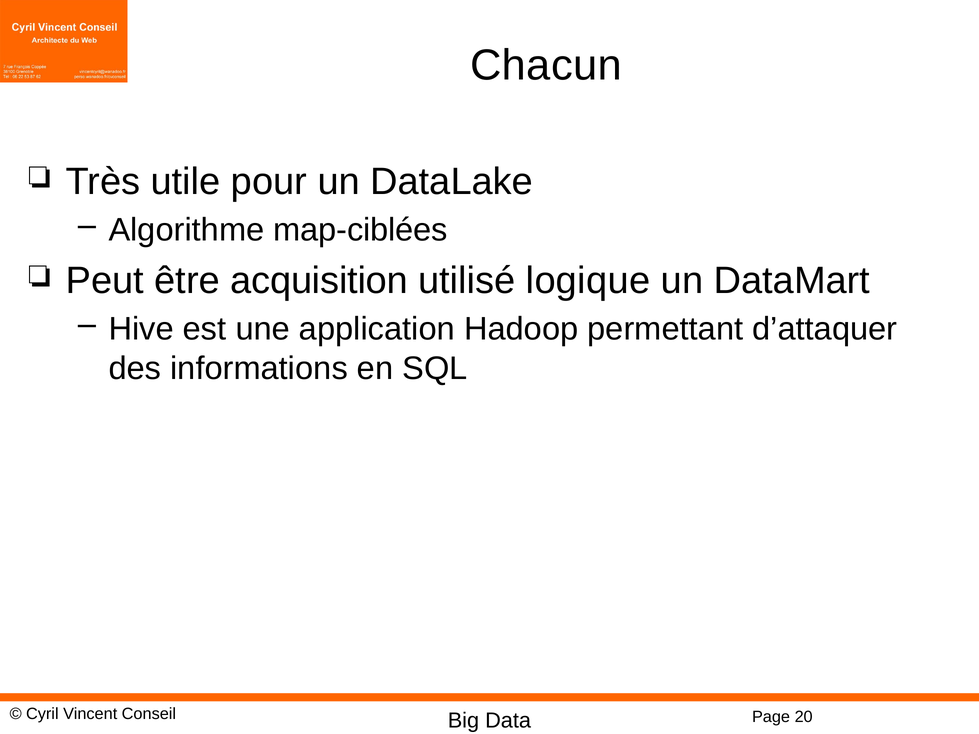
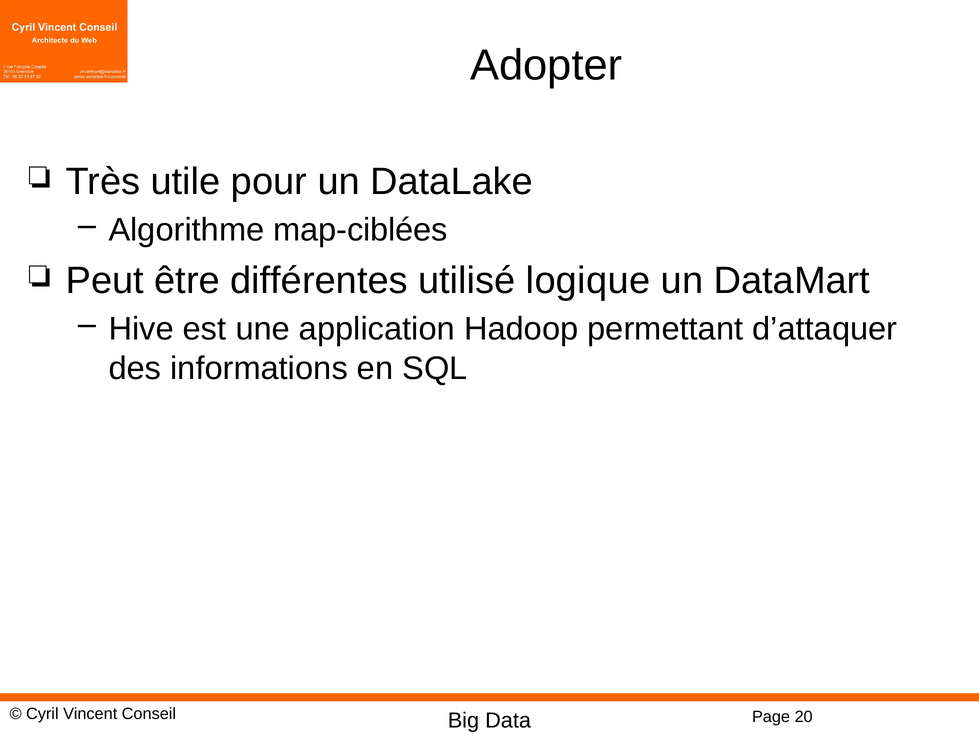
Chacun: Chacun -> Adopter (546, 66)
acquisition: acquisition -> différentes (319, 281)
